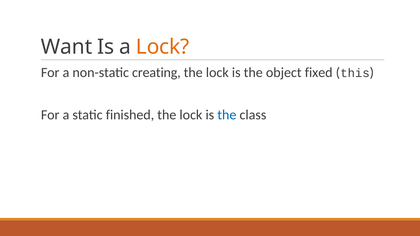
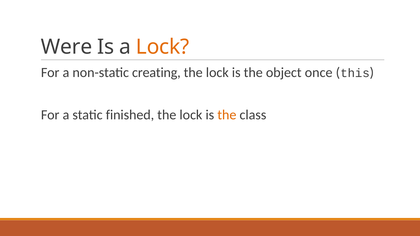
Want: Want -> Were (67, 47)
fixed: fixed -> once (319, 73)
the colour: blue -> orange (227, 115)
